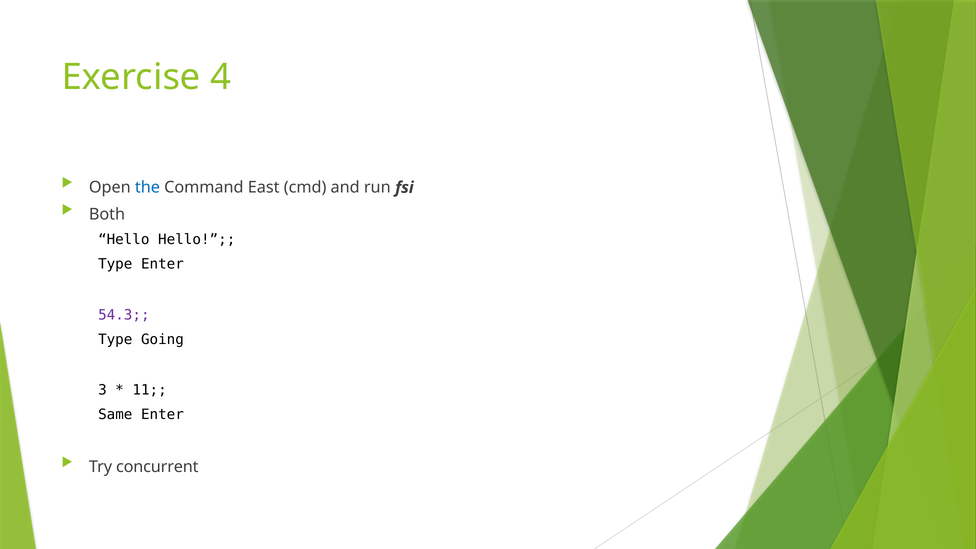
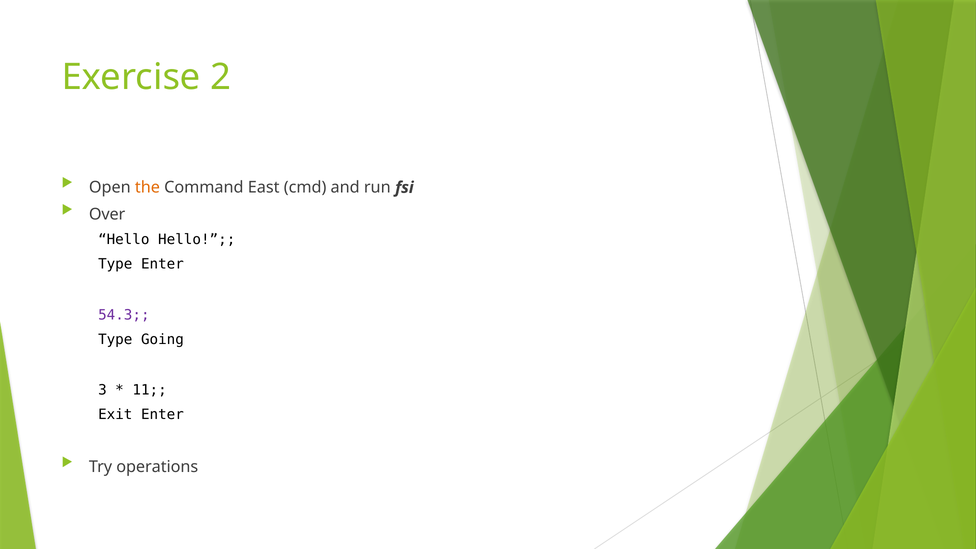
4: 4 -> 2 (221, 77)
the colour: blue -> orange (147, 188)
Both: Both -> Over (107, 214)
Same: Same -> Exit (115, 415)
concurrent: concurrent -> operations (157, 467)
